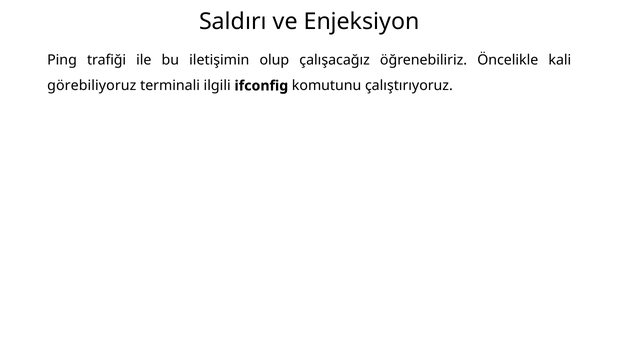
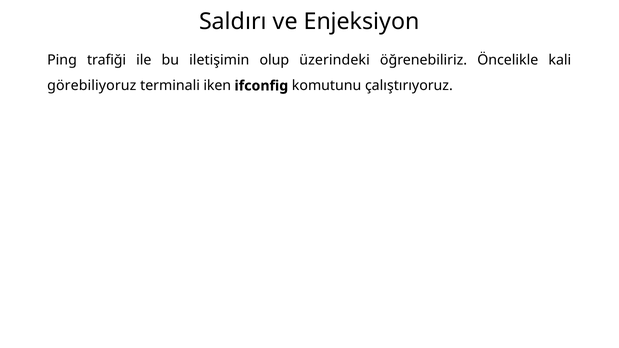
çalışacağız: çalışacağız -> üzerindeki (335, 60)
ilgili: ilgili -> iken (217, 86)
